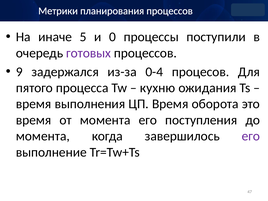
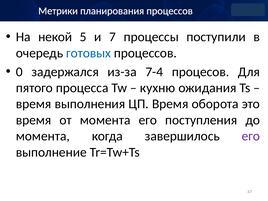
иначе: иначе -> некой (55, 37)
0: 0 -> 7 (113, 37)
готовых colour: purple -> blue (89, 53)
9: 9 -> 0 (19, 72)
0-4: 0-4 -> 7-4 (154, 72)
